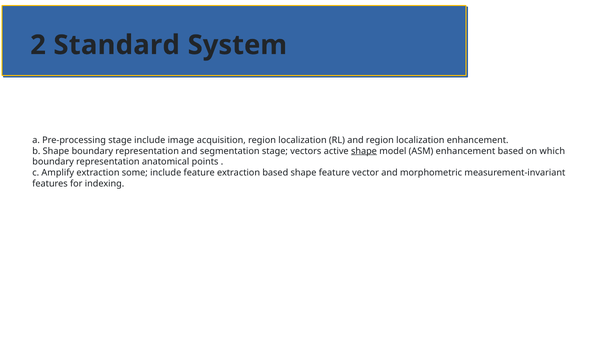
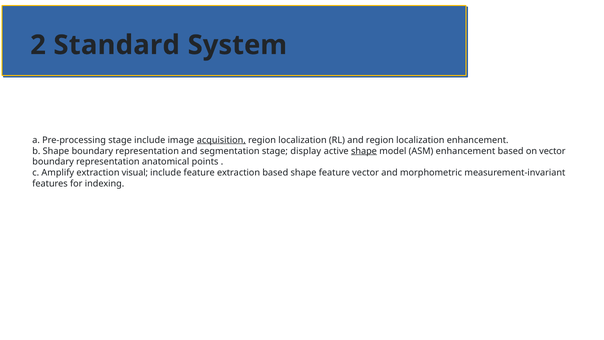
acquisition underline: none -> present (221, 140)
vectors: vectors -> display (306, 151)
on which: which -> vector (552, 151)
some: some -> visual (135, 173)
